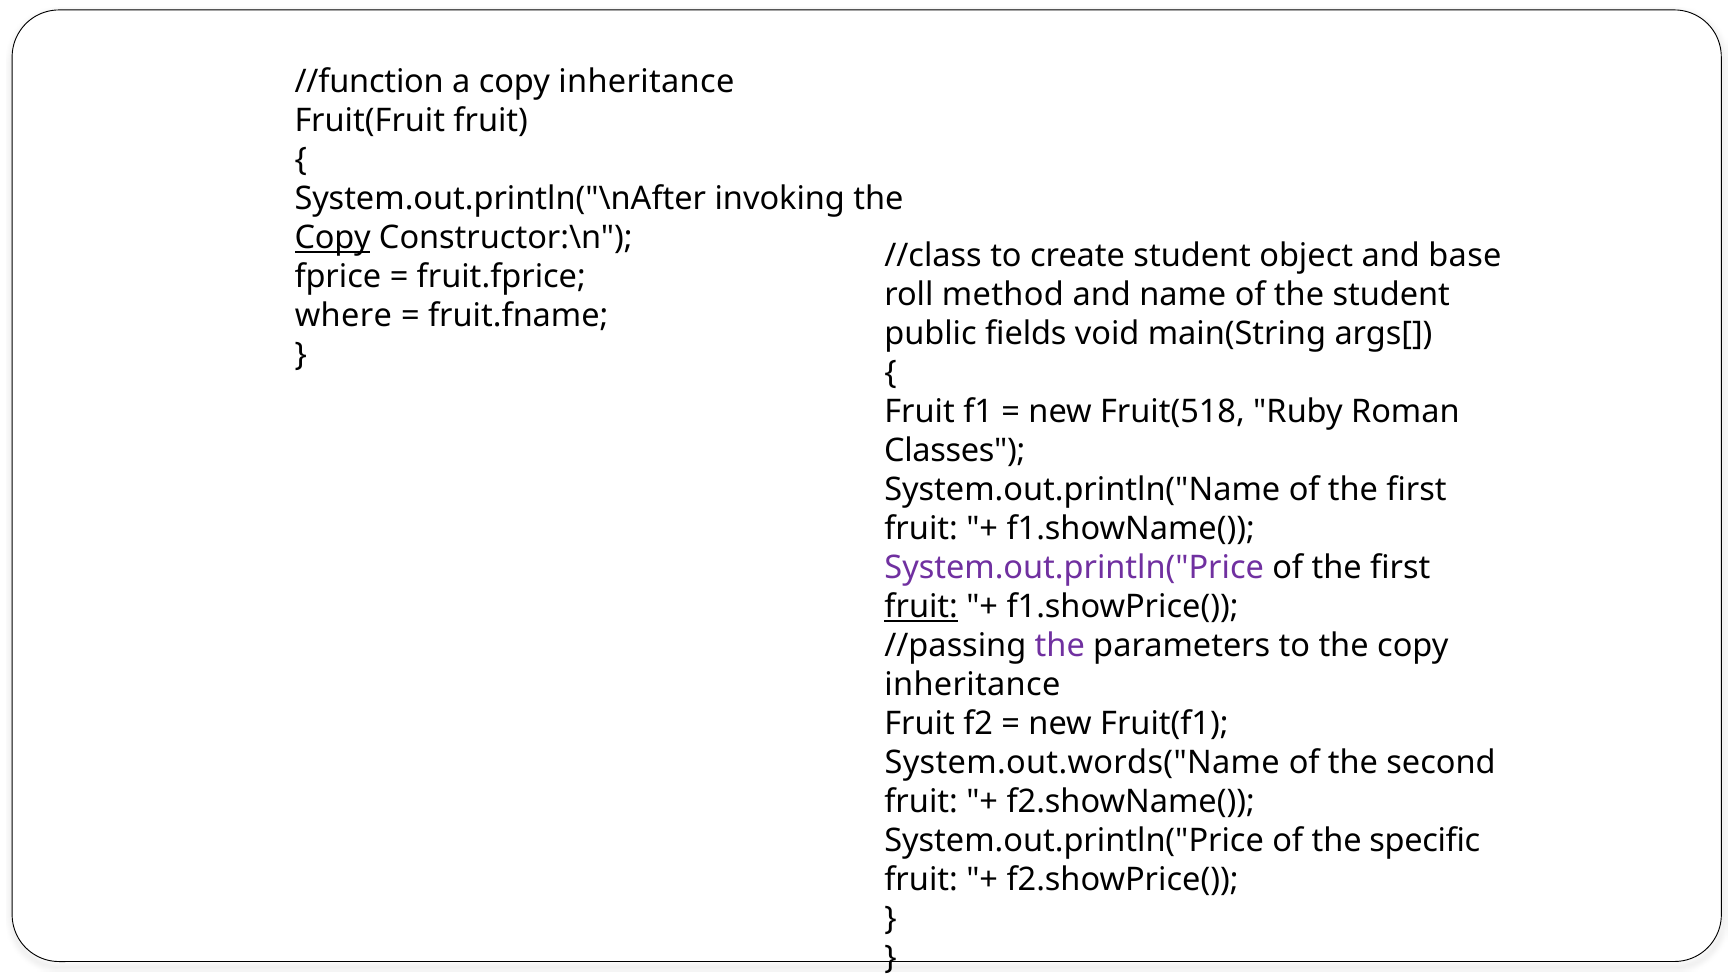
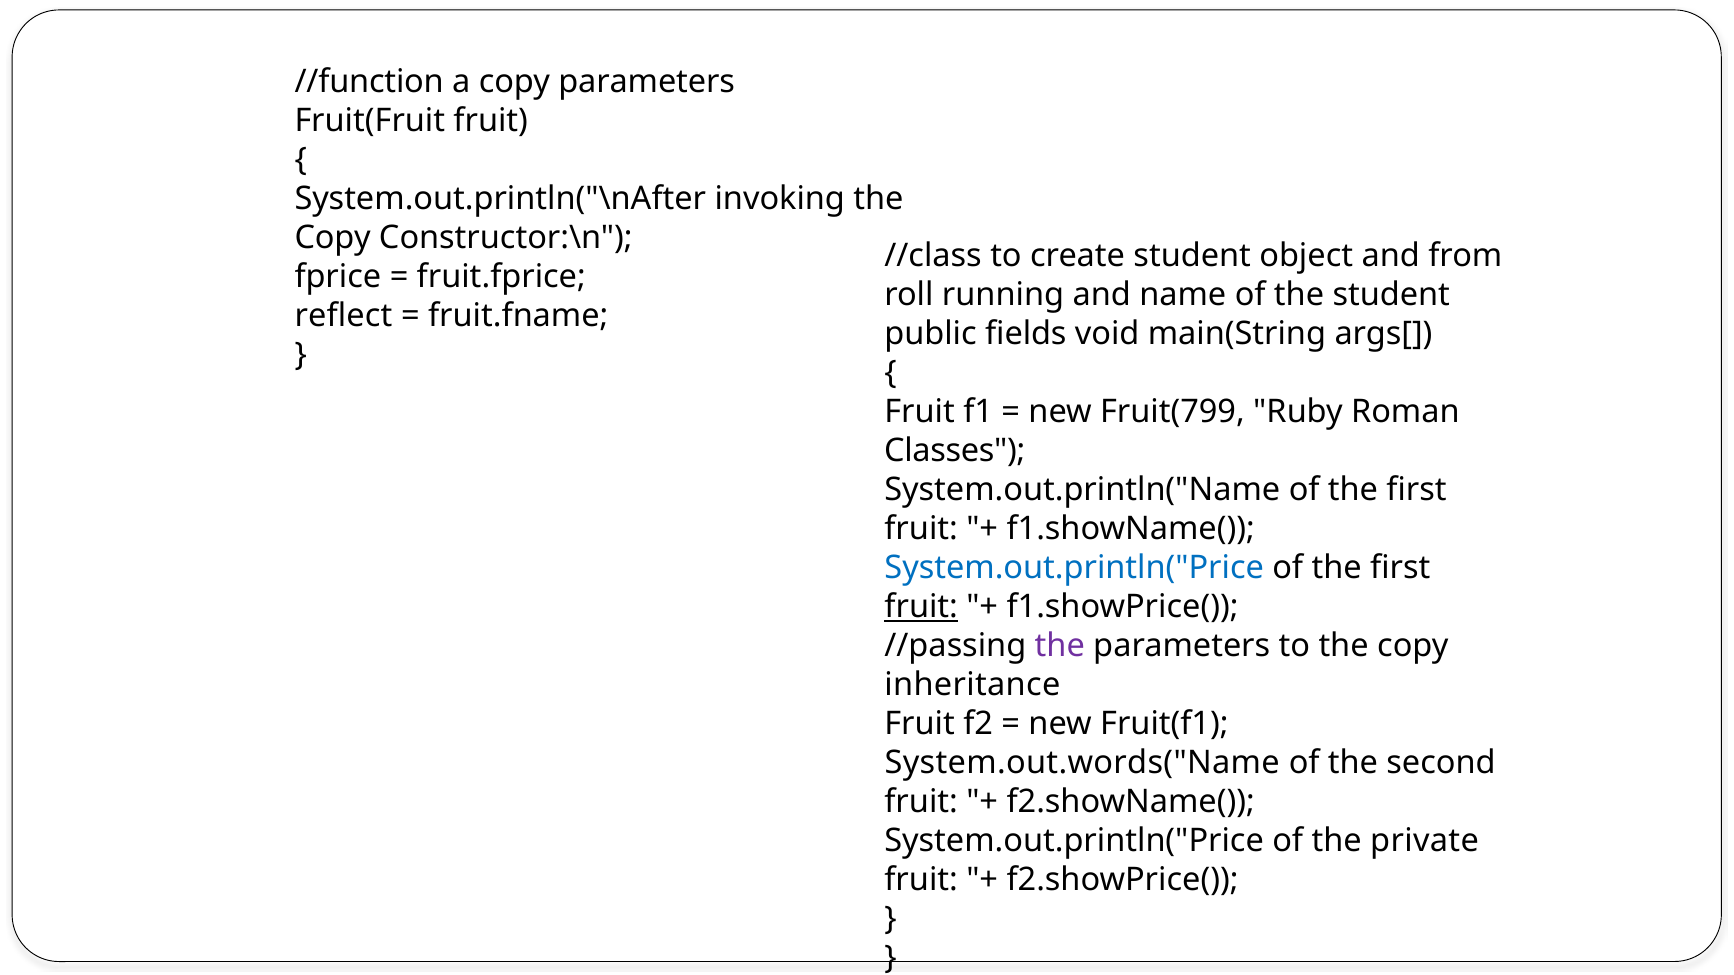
a copy inheritance: inheritance -> parameters (647, 82)
Copy underline: present -> none (333, 238)
base: base -> from (1465, 256)
method: method -> running (1003, 295)
where: where -> reflect (343, 316)
Fruit(518: Fruit(518 -> Fruit(799 (1172, 412)
System.out.println("Price colour: purple -> blue (1074, 568)
specific: specific -> private (1425, 841)
